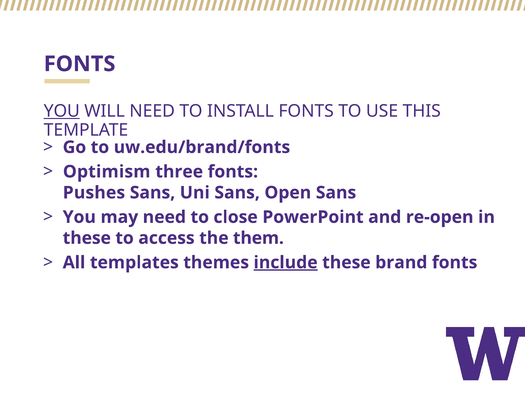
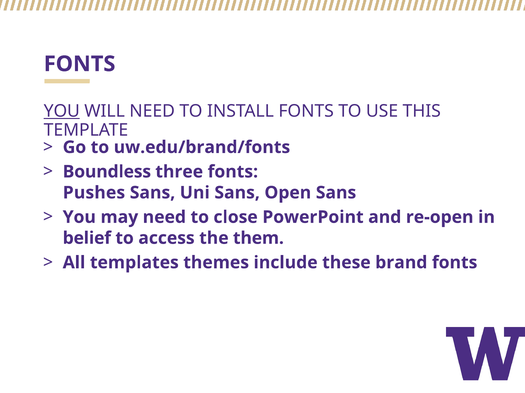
Optimism: Optimism -> Boundless (107, 172)
these: these -> belief (87, 239)
include underline: present -> none (286, 263)
